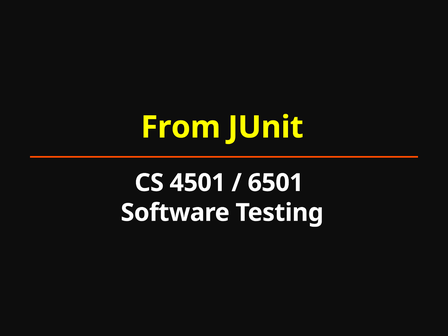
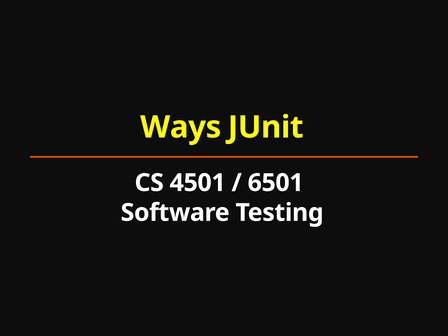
From: From -> Ways (181, 127)
